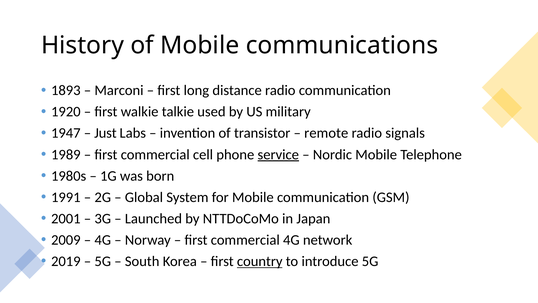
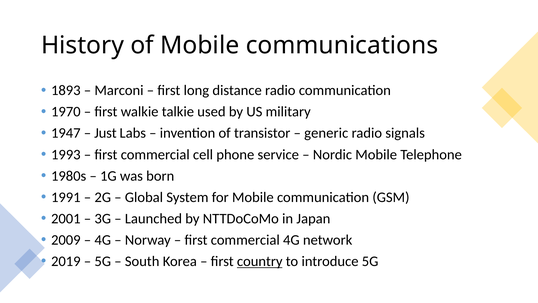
1920: 1920 -> 1970 (66, 112)
remote: remote -> generic (326, 133)
1989: 1989 -> 1993 (66, 154)
service underline: present -> none (278, 154)
